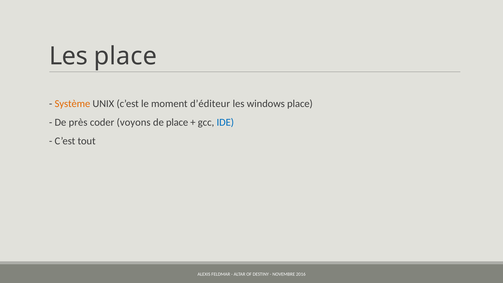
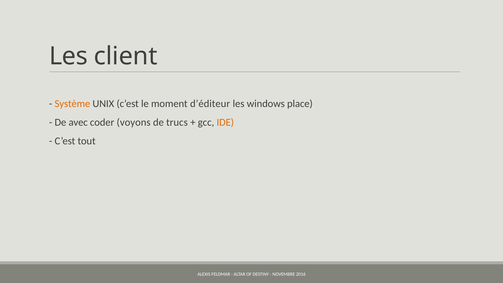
Les place: place -> client (126, 56)
près: près -> avec (78, 122)
de place: place -> trucs (177, 122)
IDE colour: blue -> orange (225, 122)
